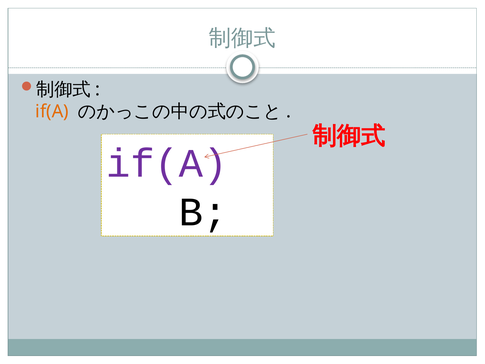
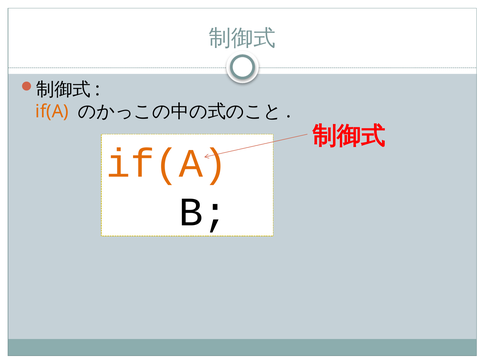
if(A colour: purple -> orange (167, 164)
